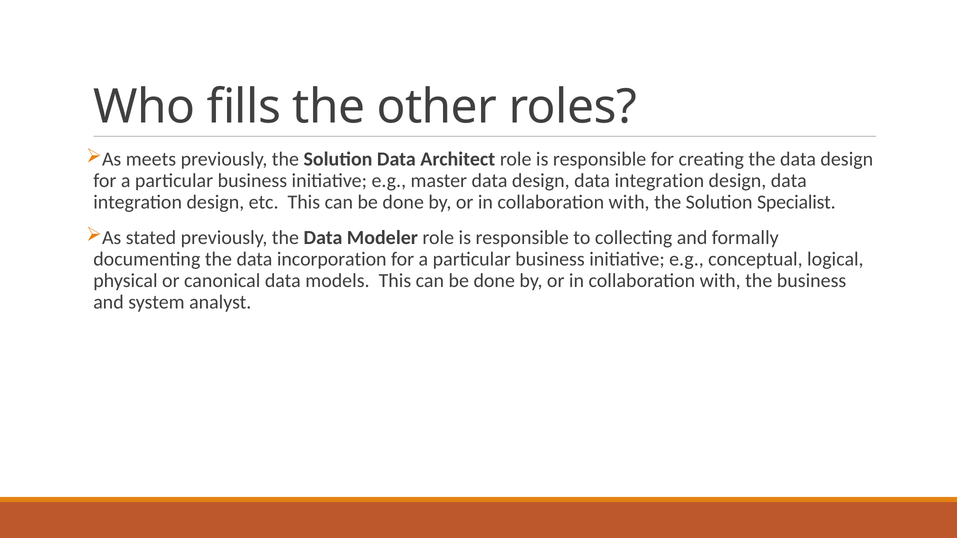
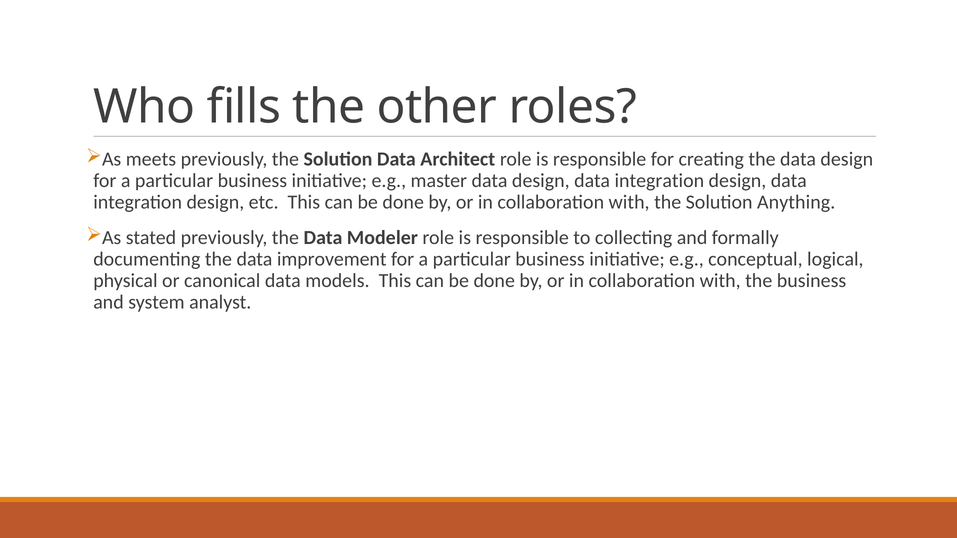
Specialist: Specialist -> Anything (796, 202)
incorporation: incorporation -> improvement (332, 259)
